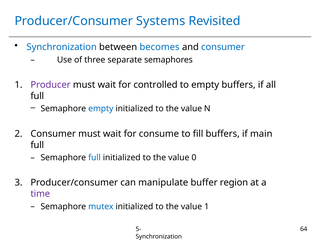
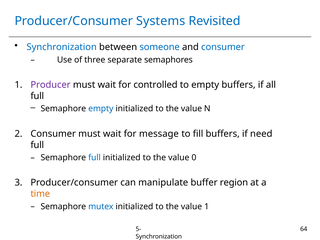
becomes: becomes -> someone (160, 47)
consume: consume -> message (159, 134)
main: main -> need (261, 134)
time colour: purple -> orange (40, 194)
